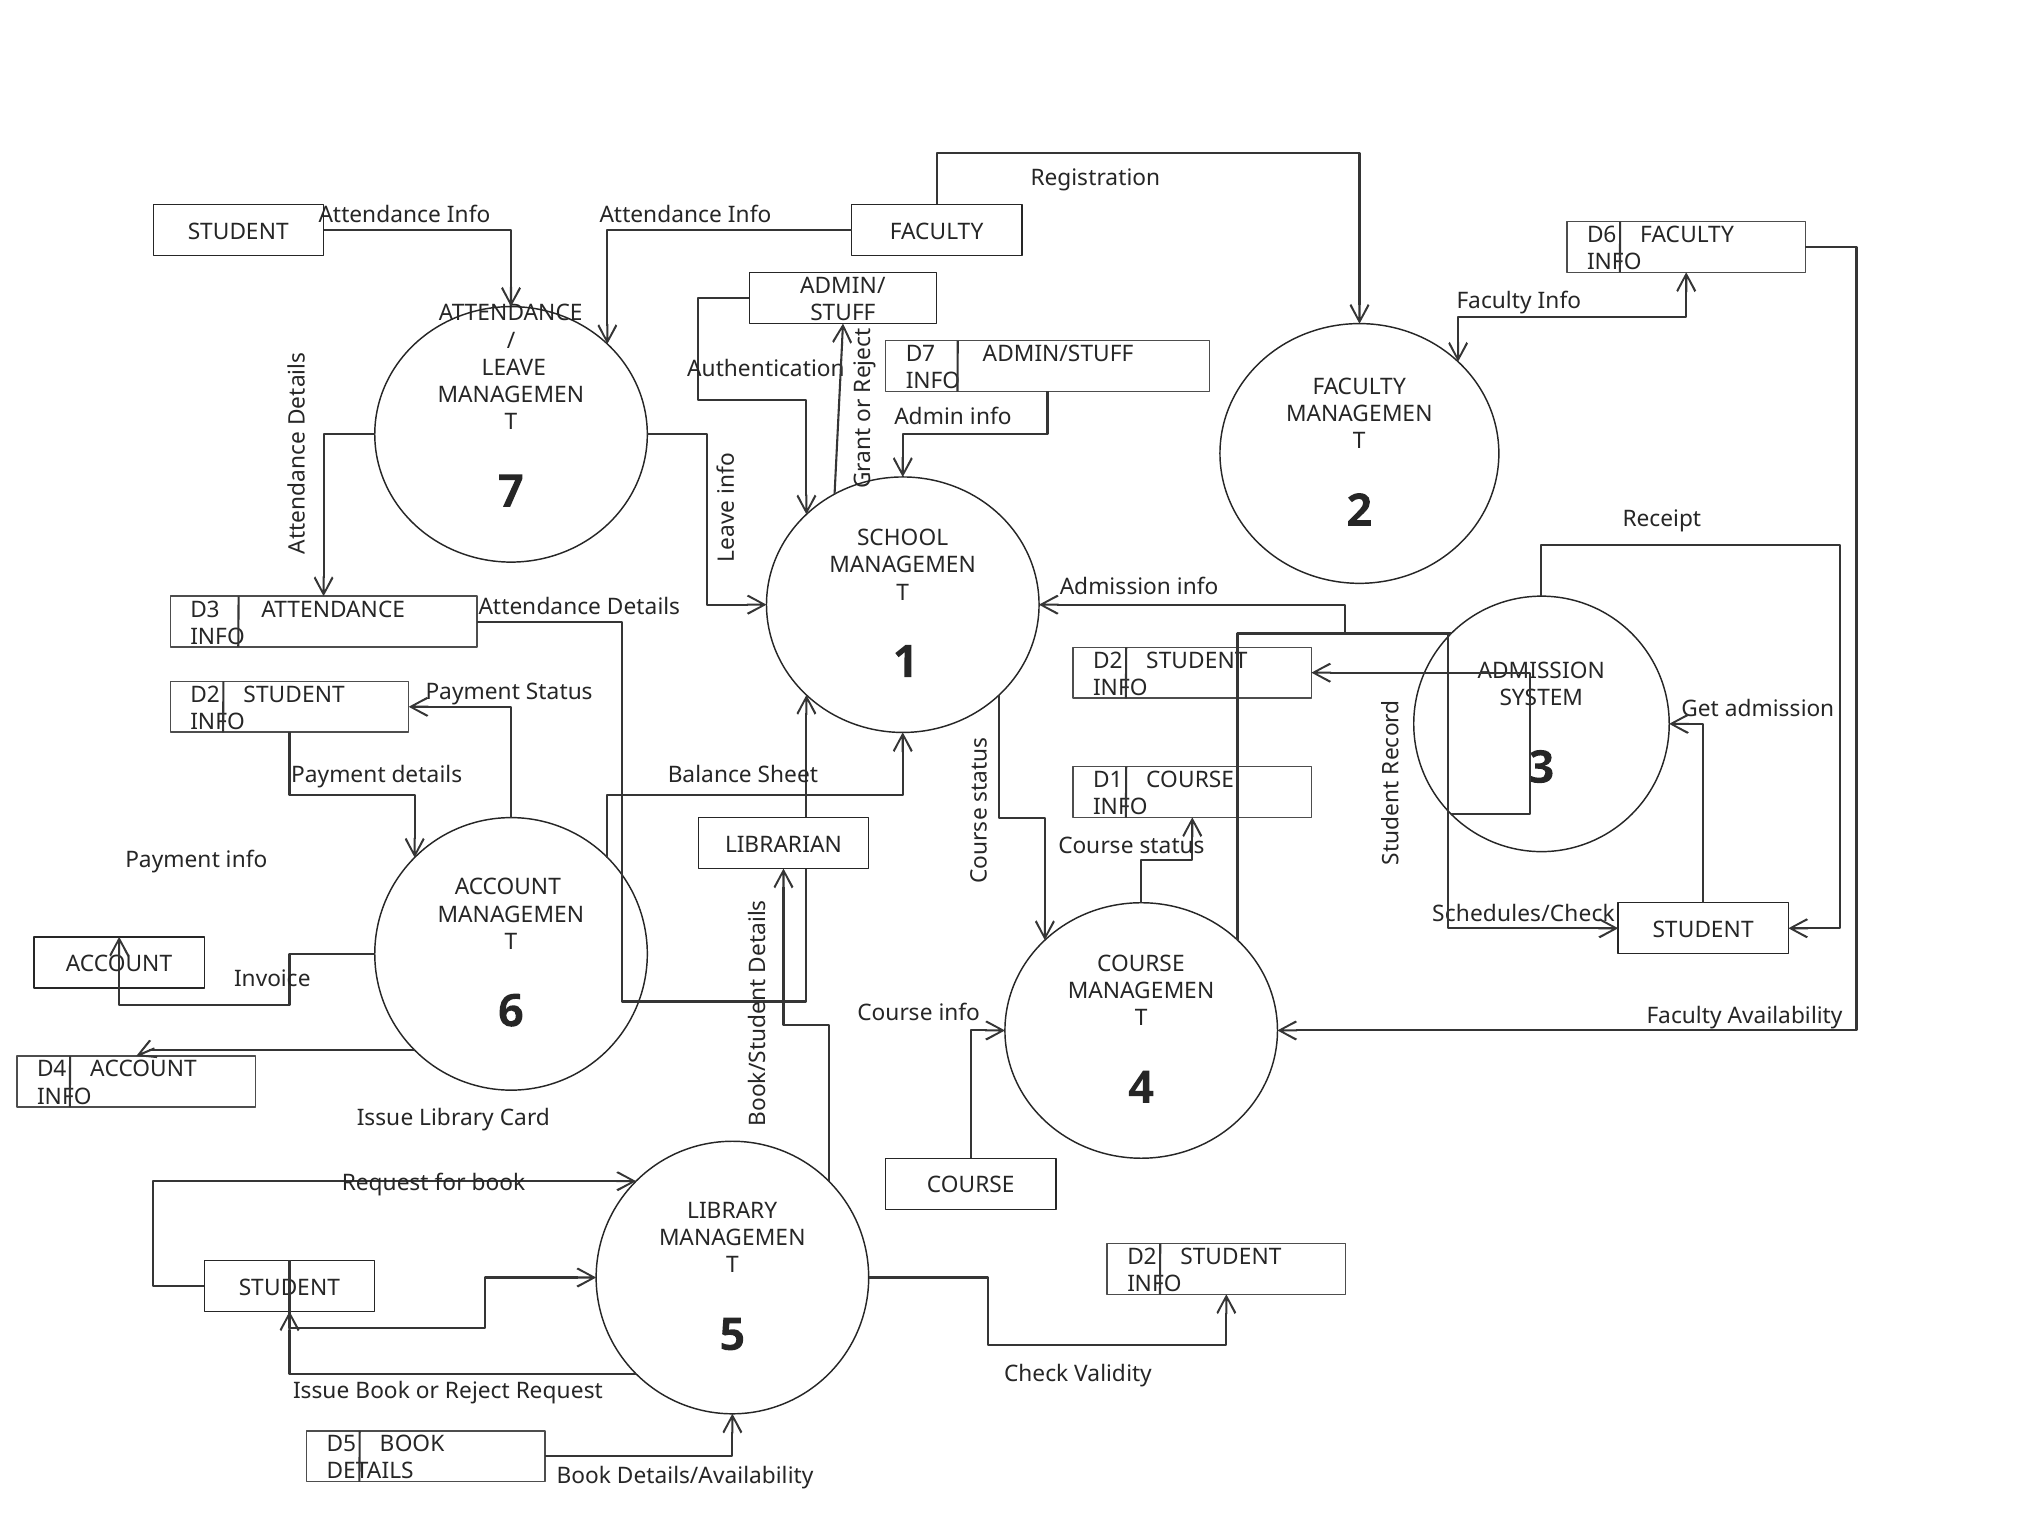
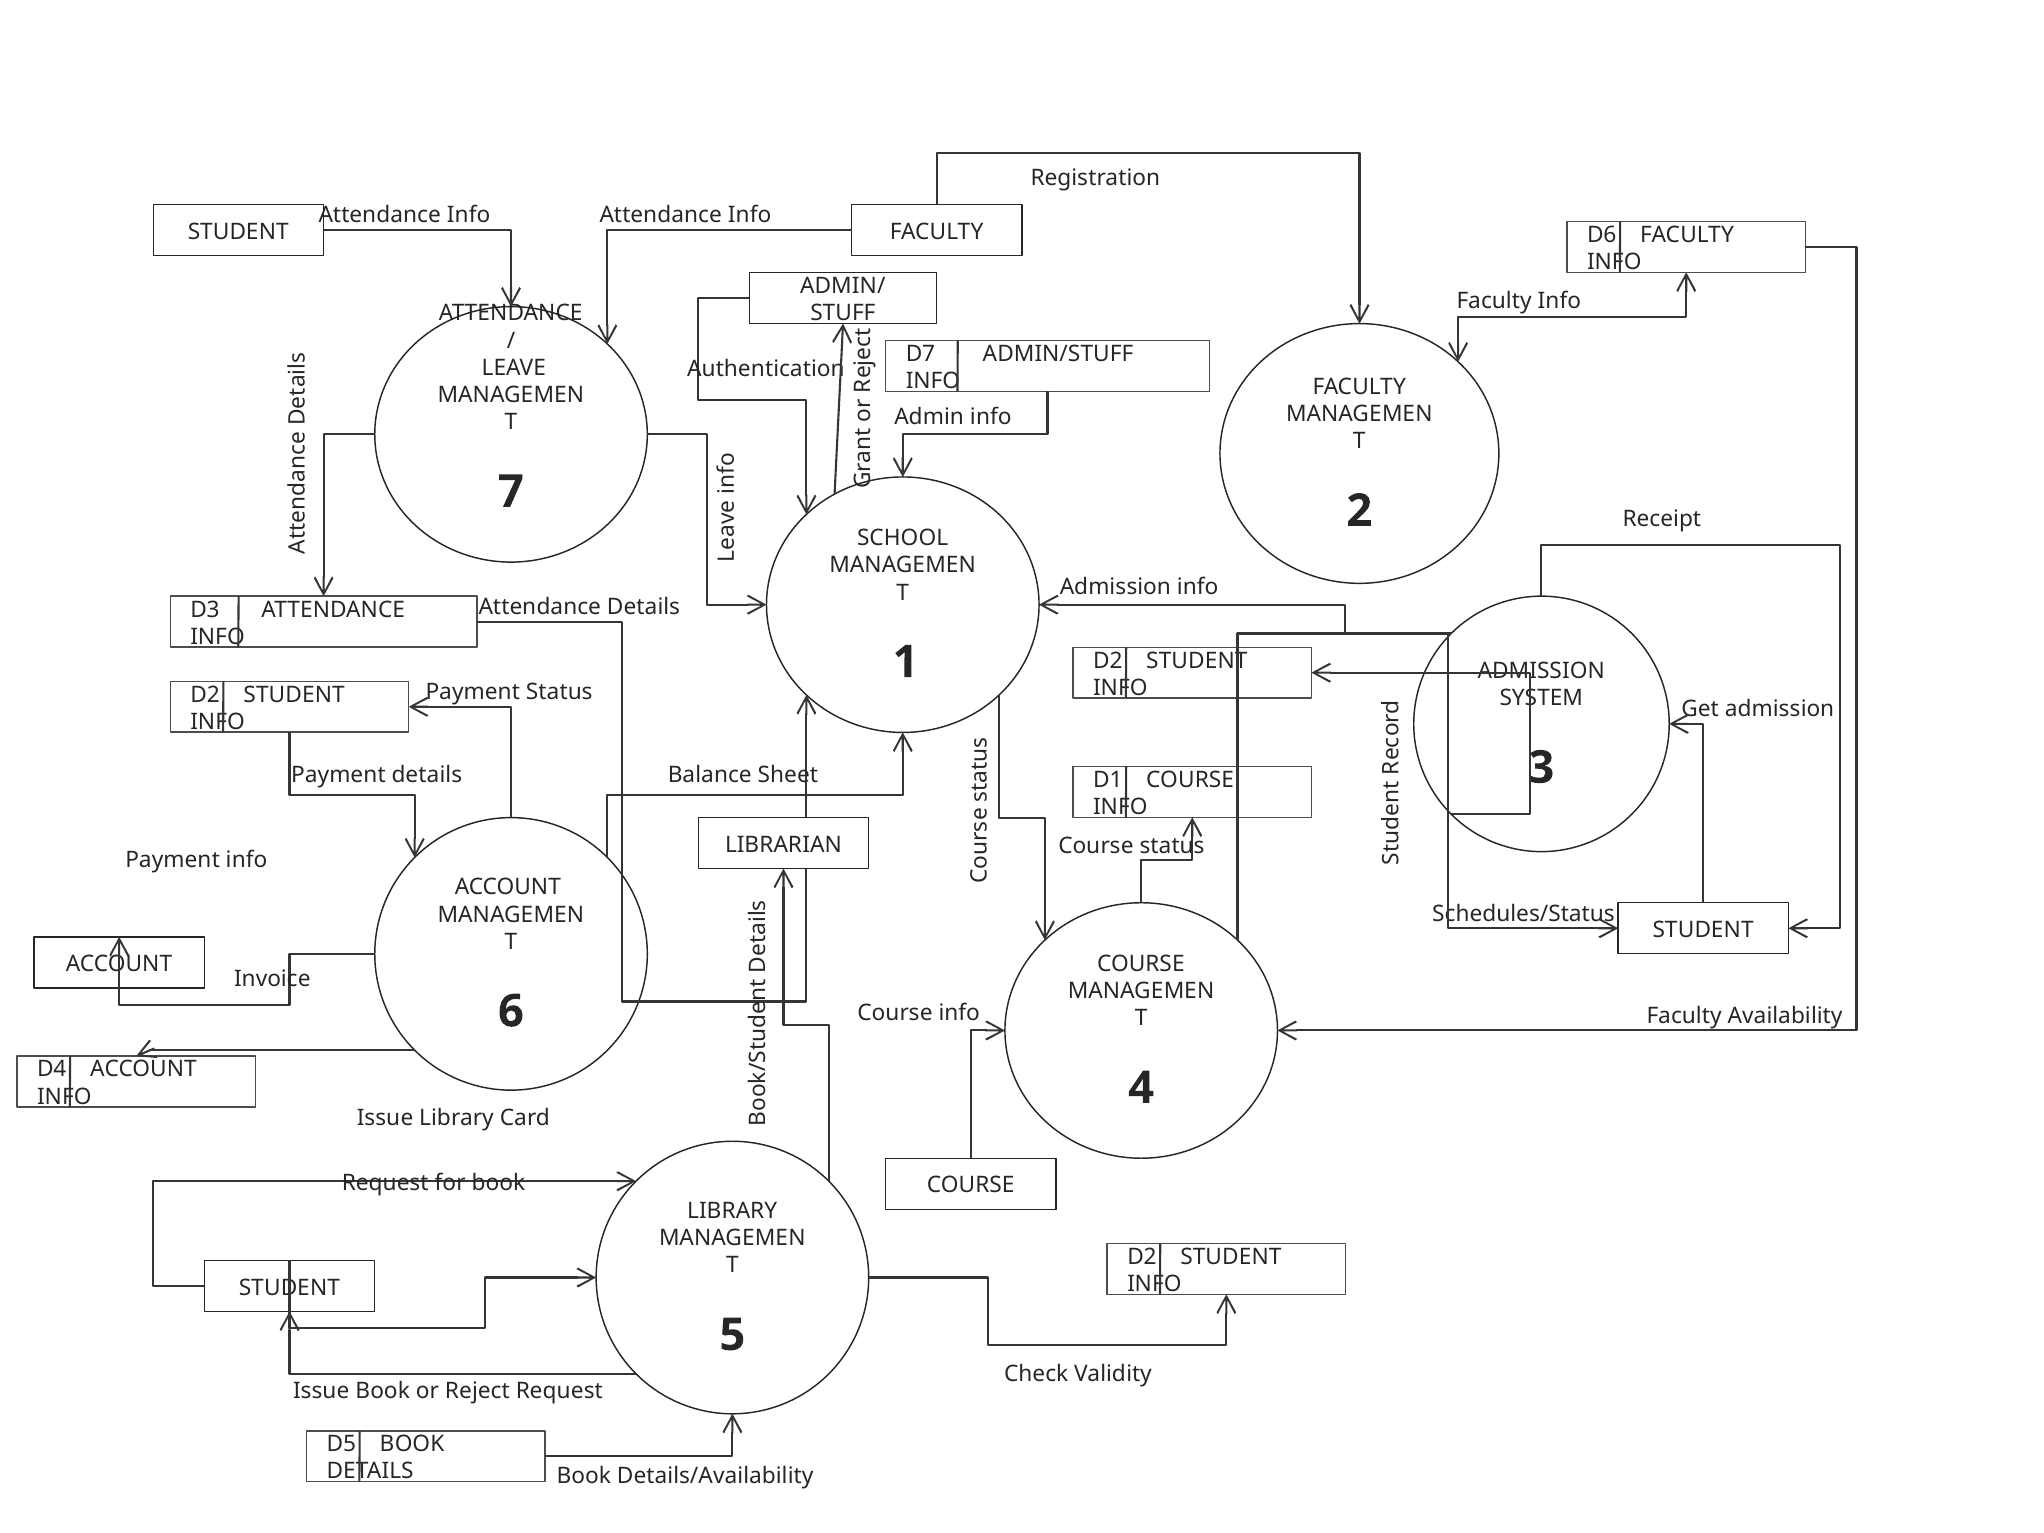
Schedules/Check: Schedules/Check -> Schedules/Status (1523, 914)
